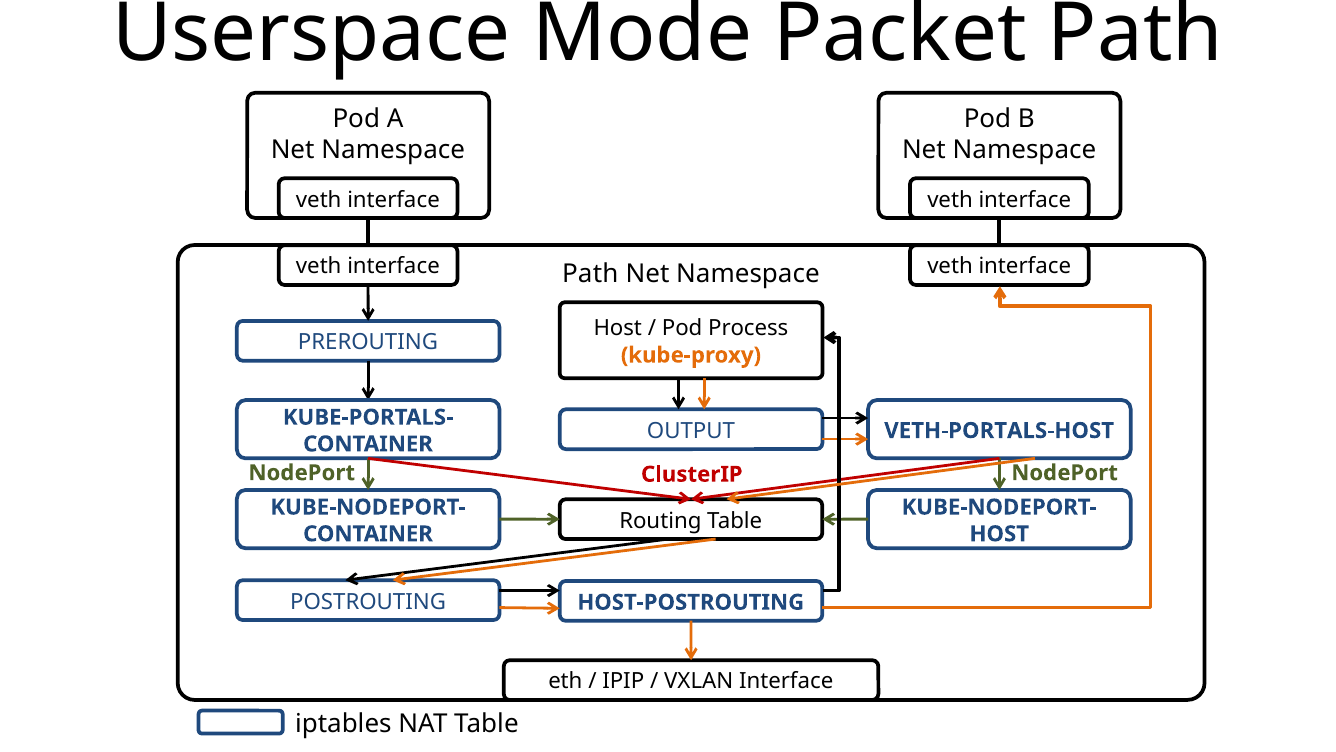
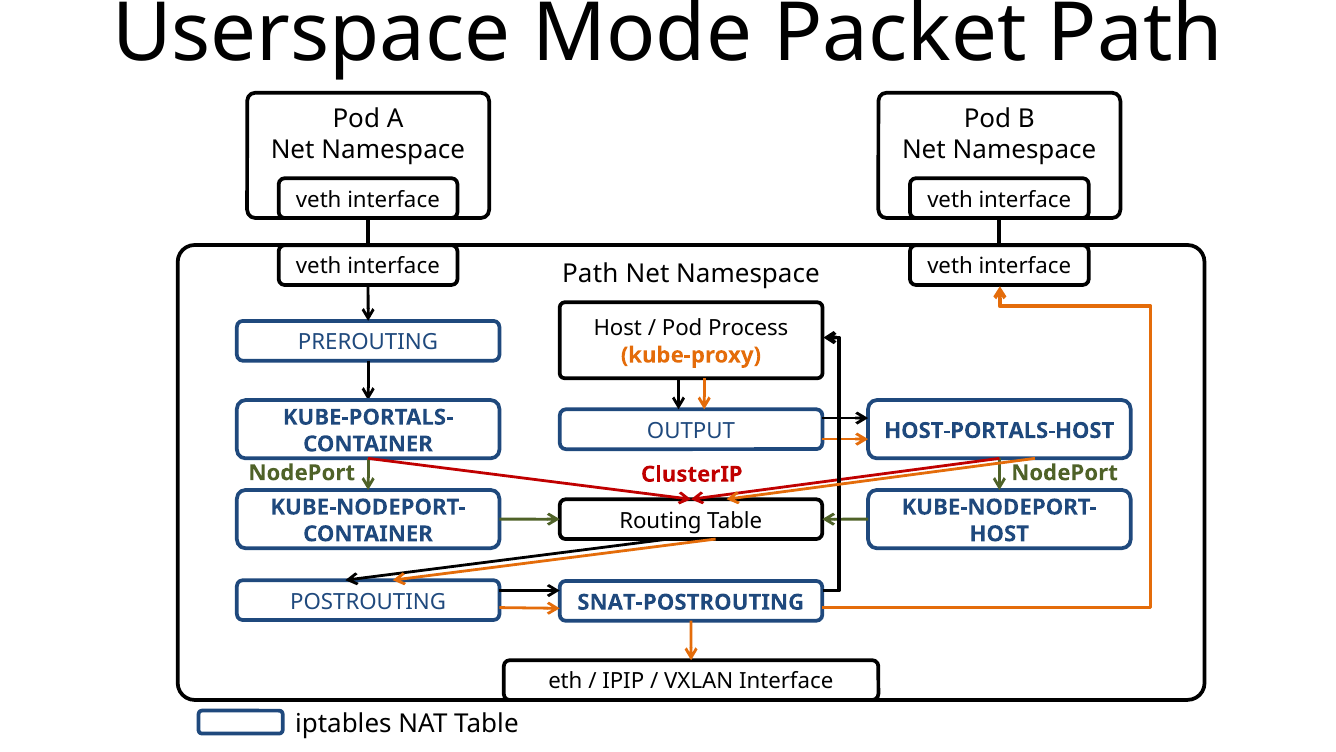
VETH-PORTALS-HOST: VETH-PORTALS-HOST -> HOST-PORTALS-HOST (999, 430)
HOST-POSTROUTING: HOST-POSTROUTING -> SNAT-POSTROUTING (691, 602)
